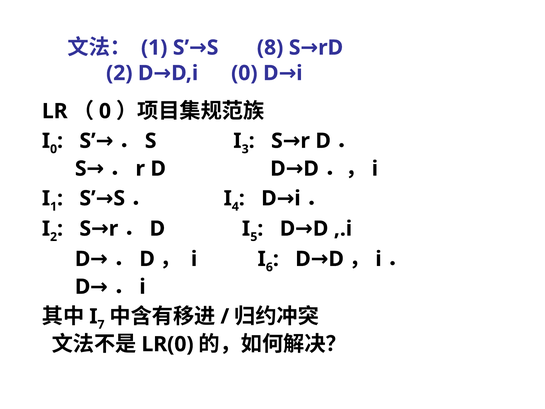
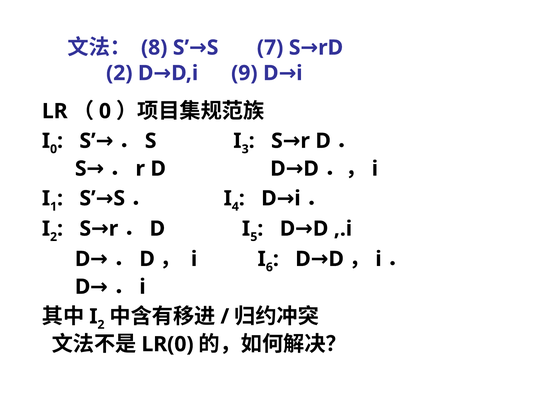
1: 1 -> 8 (154, 48)
8: 8 -> 7 (270, 48)
0: 0 -> 9 (244, 73)
7: 7 -> 2 (101, 325)
